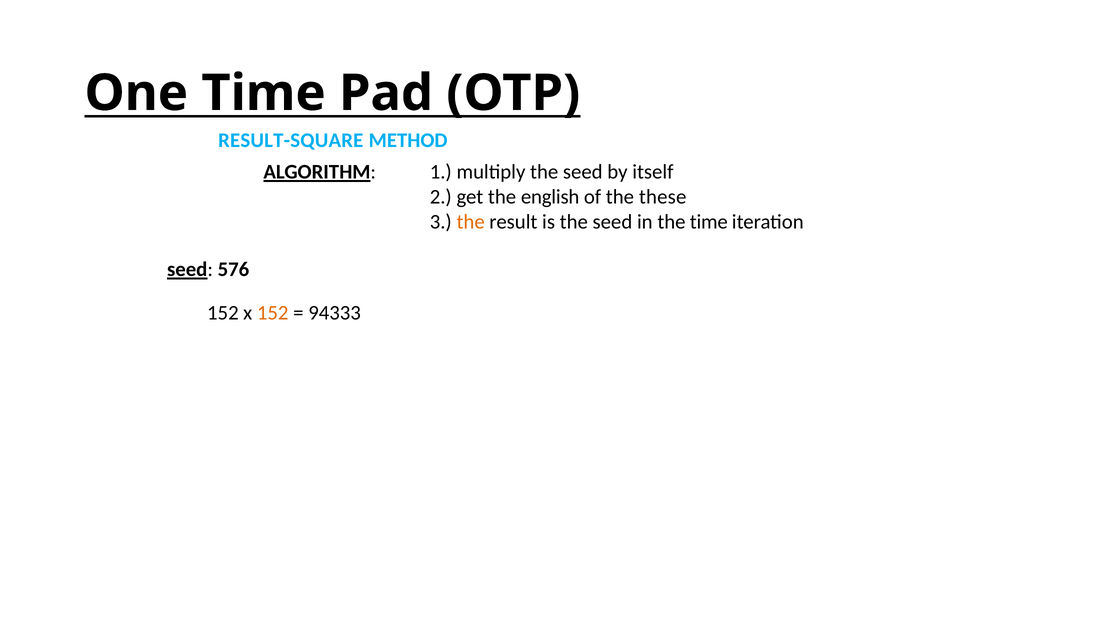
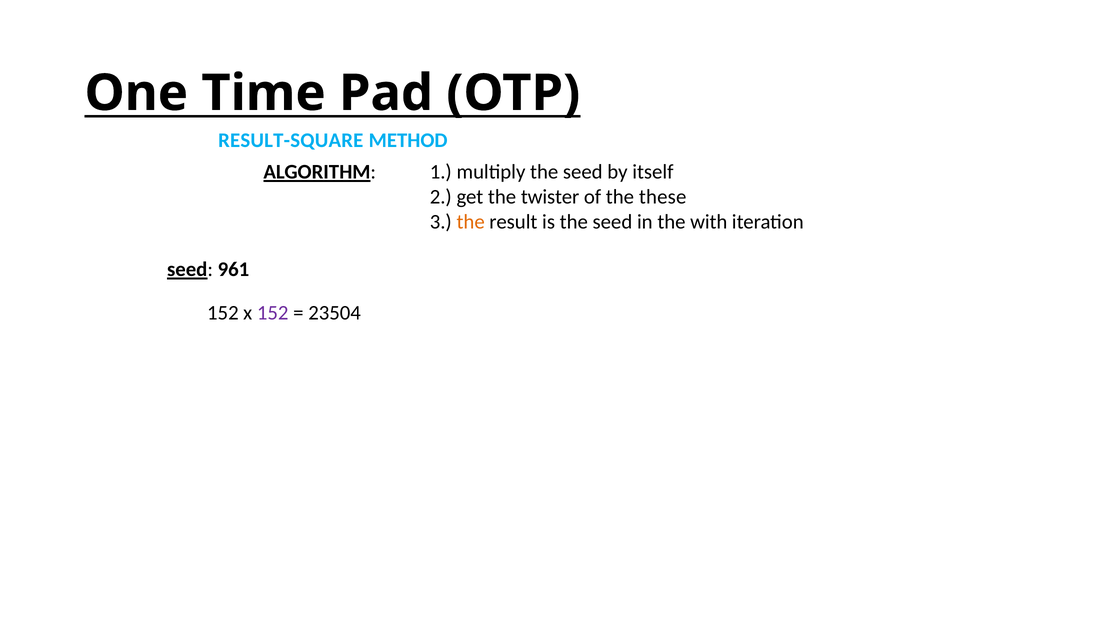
english: english -> twister (550, 197)
the time: time -> with (709, 222)
576: 576 -> 961 (233, 269)
152 colour: orange -> purple (273, 313)
94333: 94333 -> 23504 (335, 313)
